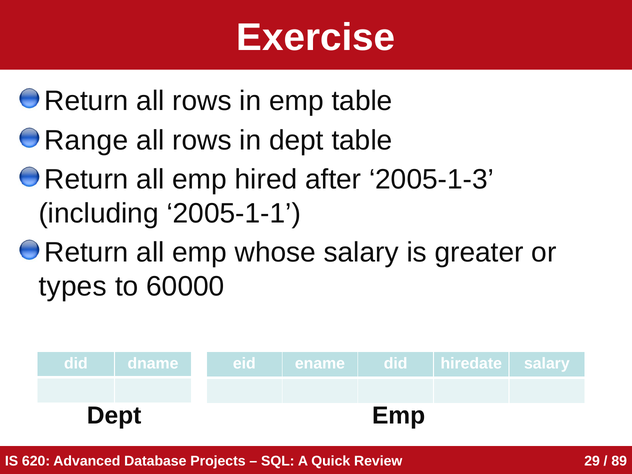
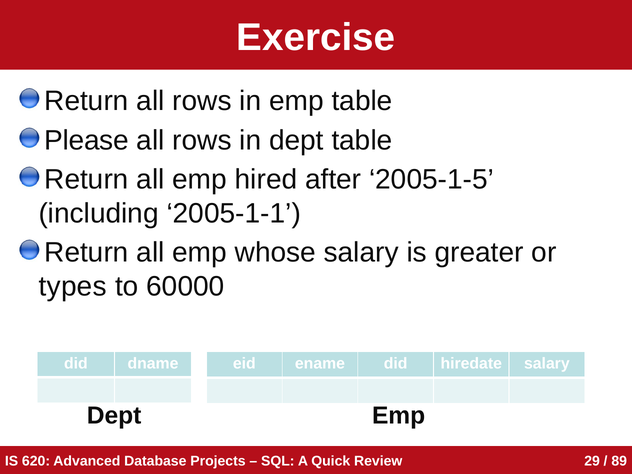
Range: Range -> Please (87, 140)
2005-1-3: 2005-1-3 -> 2005-1-5 (431, 180)
